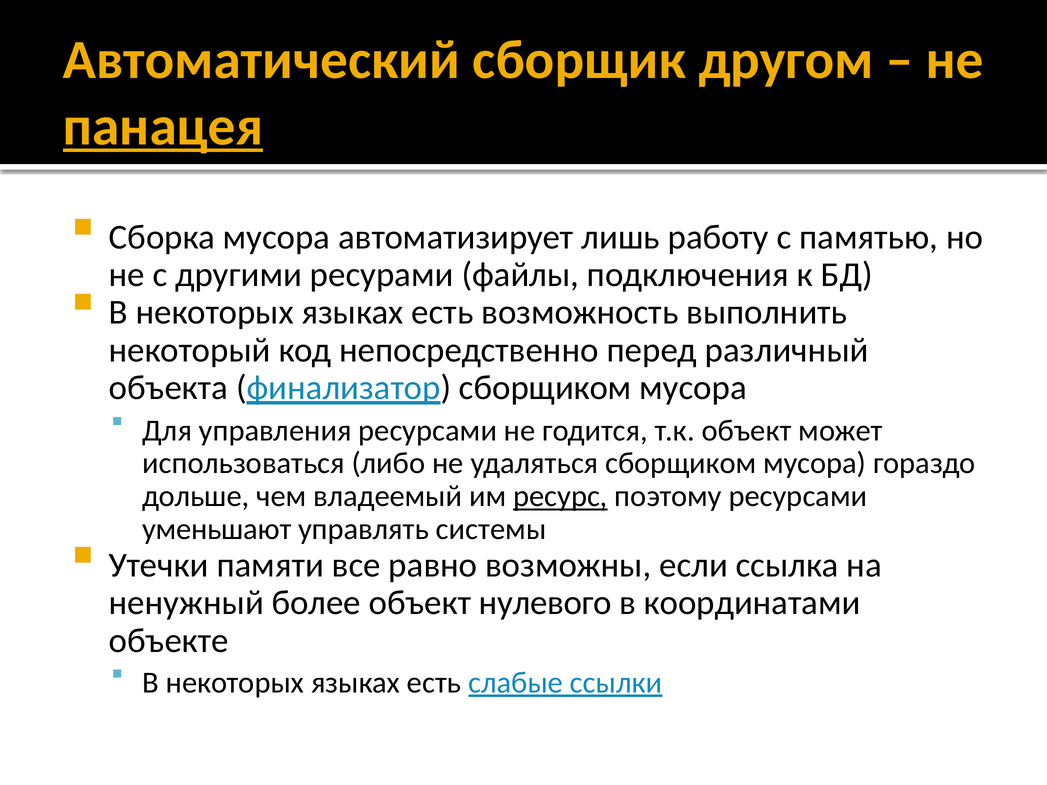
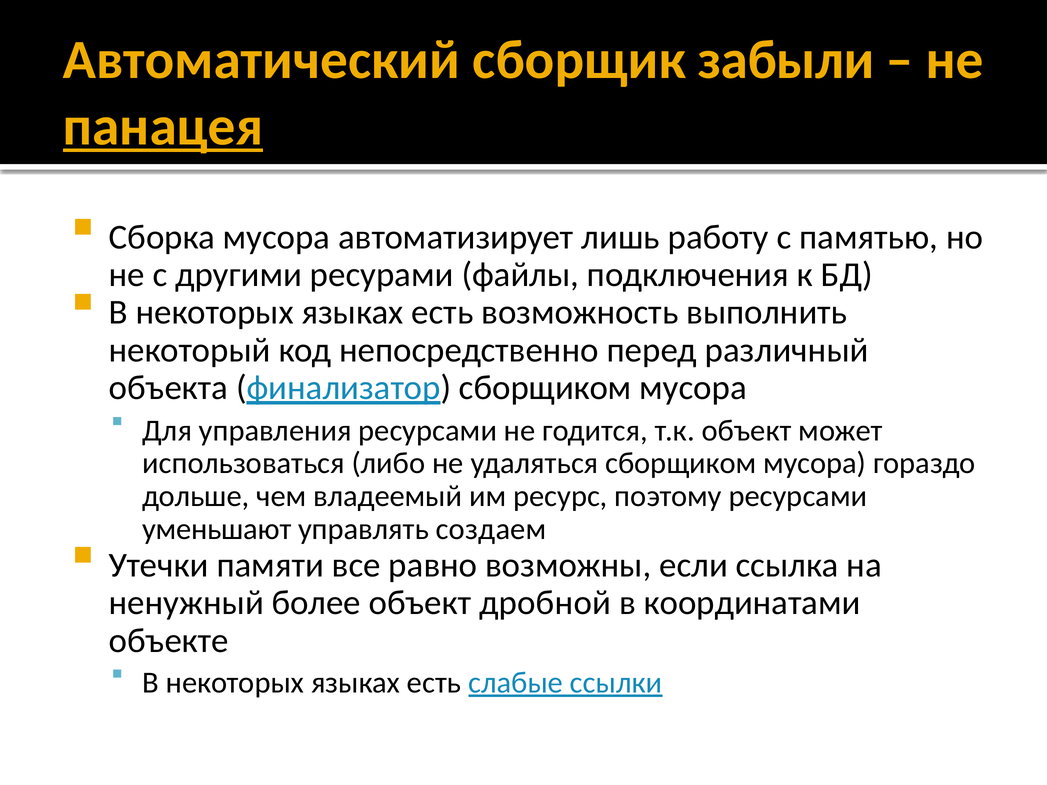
другом: другом -> забыли (786, 60)
ресурс underline: present -> none (560, 497)
системы: системы -> создаем (491, 529)
нулевого: нулевого -> дробной (545, 603)
